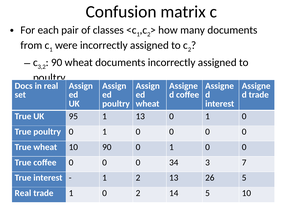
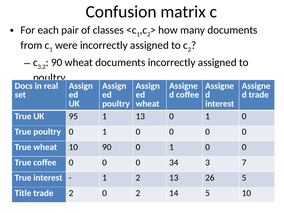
Real: Real -> Title (23, 193)
trade 1: 1 -> 2 (71, 193)
